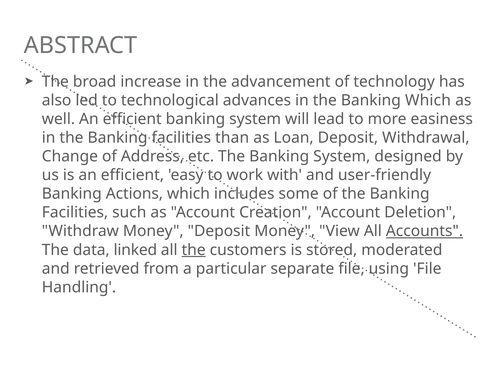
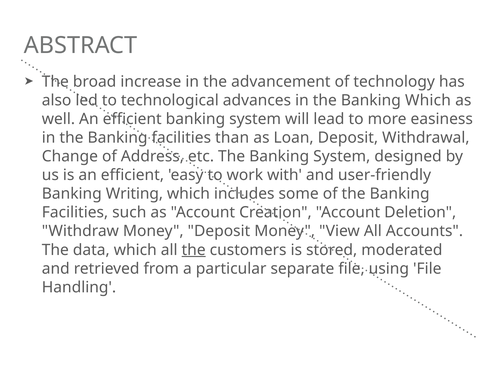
Actions: Actions -> Writing (134, 194)
Accounts underline: present -> none (424, 231)
data linked: linked -> which (135, 250)
